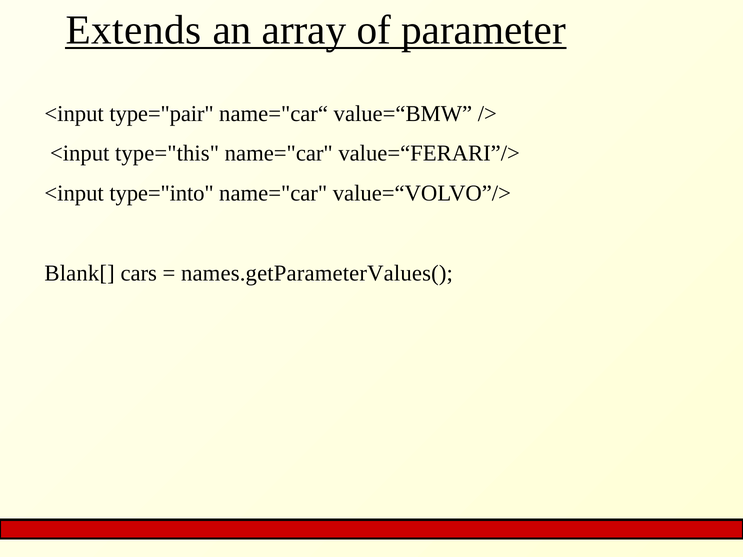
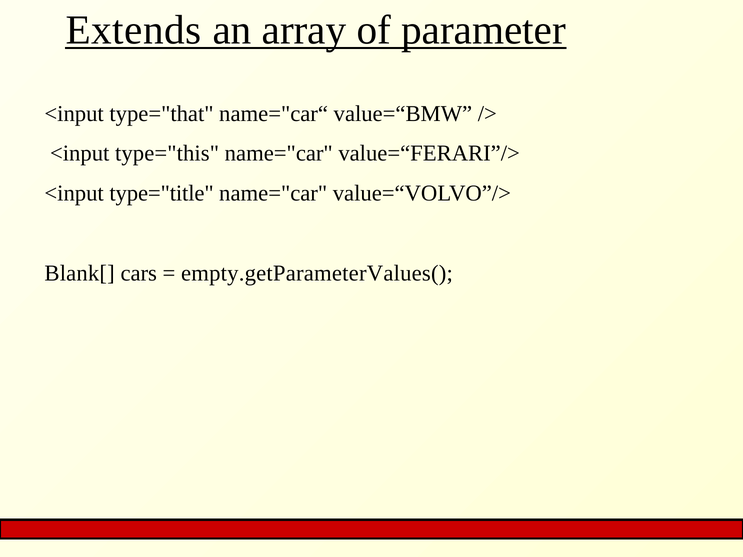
type="pair: type="pair -> type="that (161, 114)
type="into: type="into -> type="title (162, 193)
names.getParameterValues(: names.getParameterValues( -> empty.getParameterValues( (317, 273)
